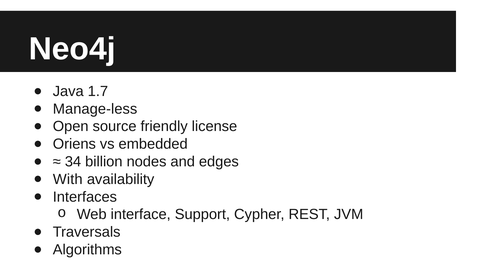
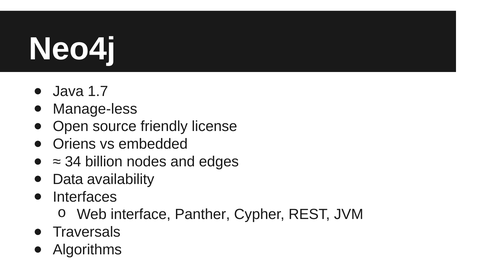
With: With -> Data (68, 179)
Support: Support -> Panther (202, 214)
